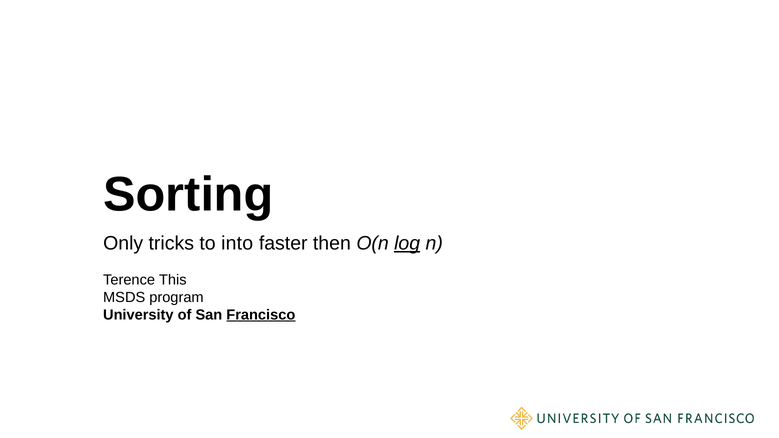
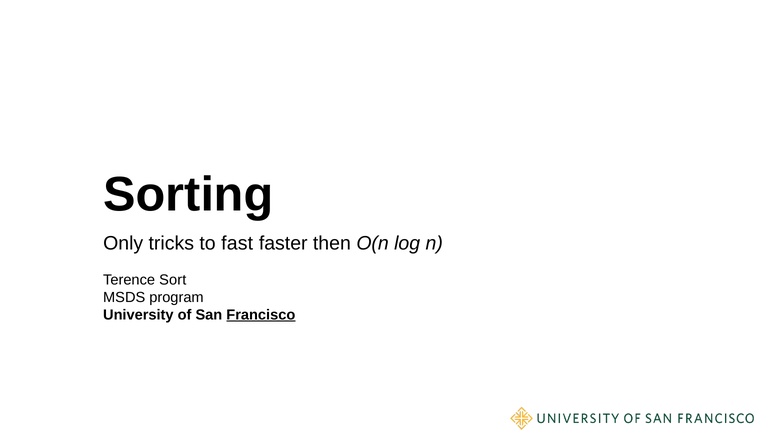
into: into -> fast (237, 243)
log underline: present -> none (407, 243)
This: This -> Sort (173, 280)
